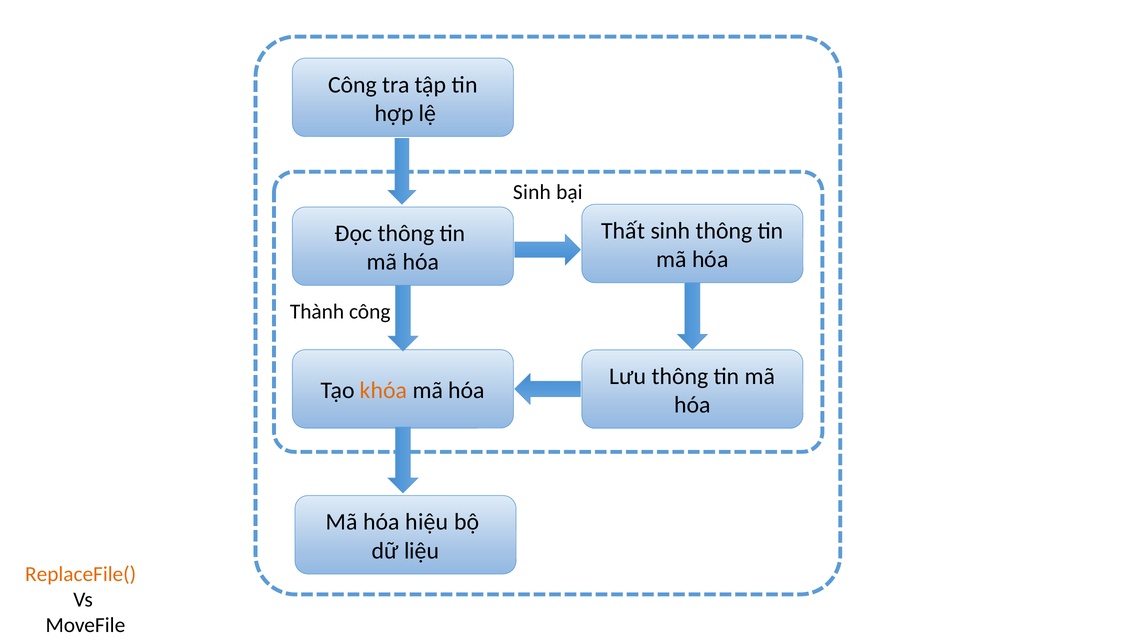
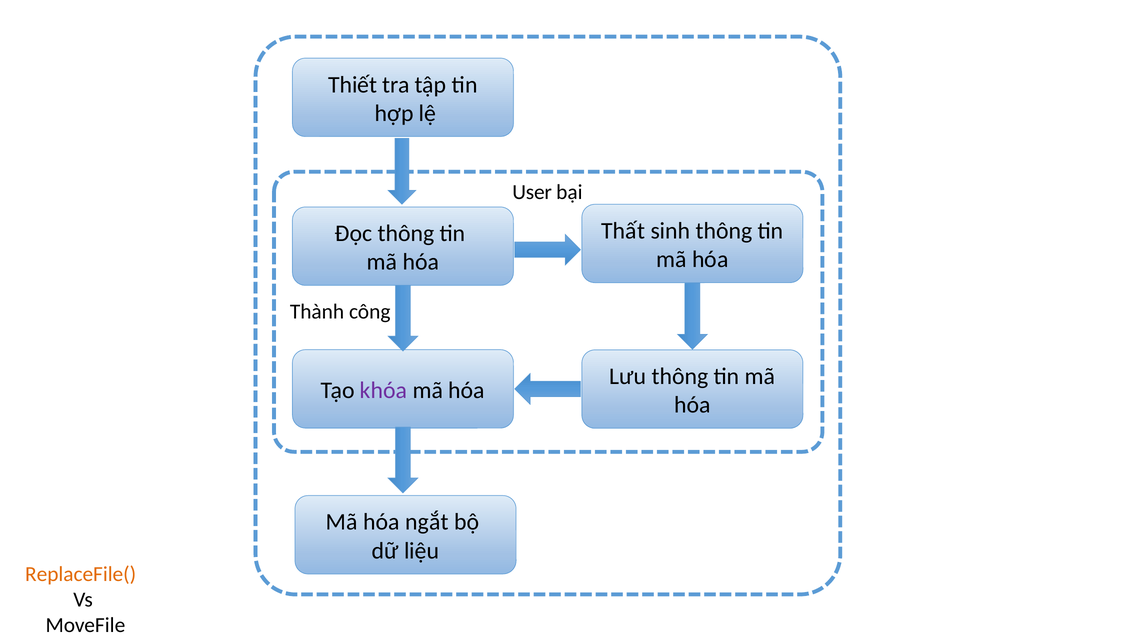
Công: Công -> Thiết (353, 85)
Sinh: Sinh -> User (532, 192)
khóa colour: orange -> purple (384, 390)
hiệu: hiệu -> ngắt (427, 522)
